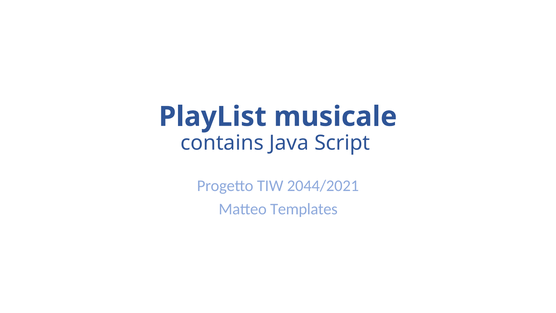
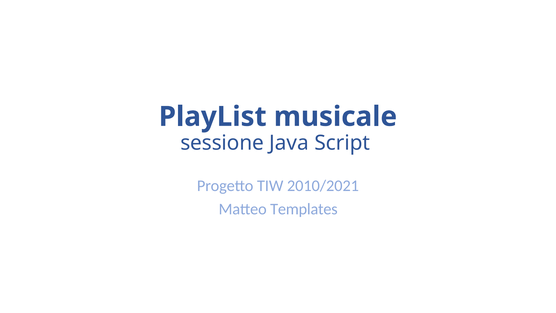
contains: contains -> sessione (222, 143)
2044/2021: 2044/2021 -> 2010/2021 (323, 186)
